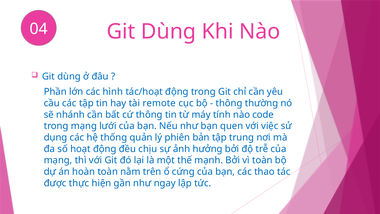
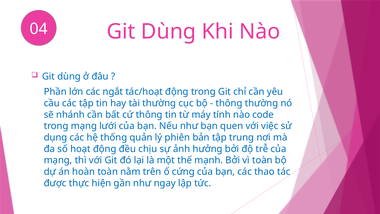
hình: hình -> ngắt (113, 92)
tài remote: remote -> thường (159, 103)
